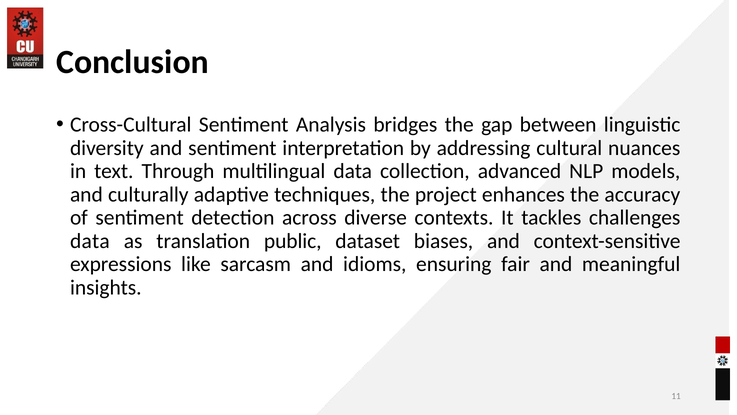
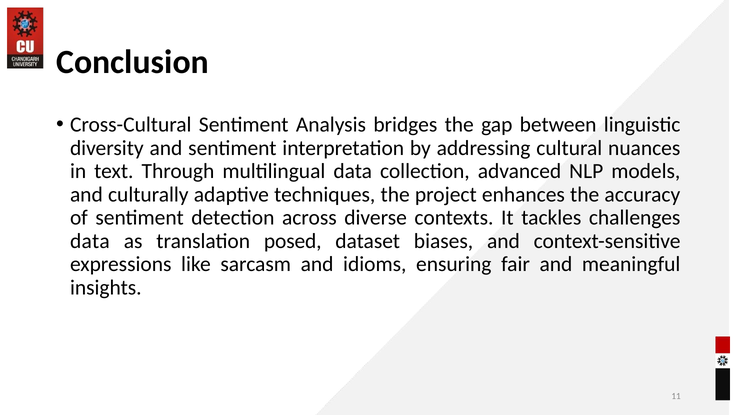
public: public -> posed (293, 241)
